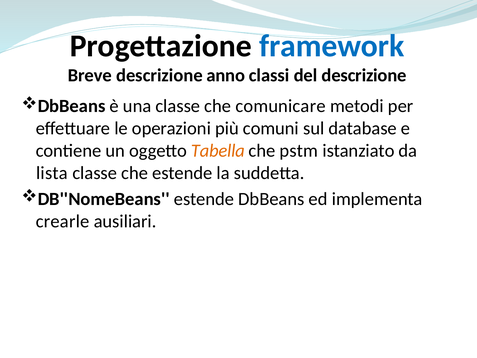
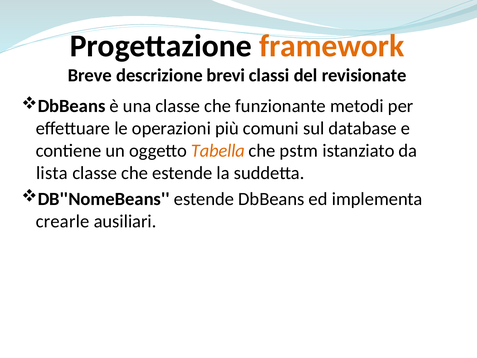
framework colour: blue -> orange (332, 46)
anno: anno -> brevi (226, 75)
del descrizione: descrizione -> revisionate (364, 75)
comunicare: comunicare -> funzionante (281, 106)
